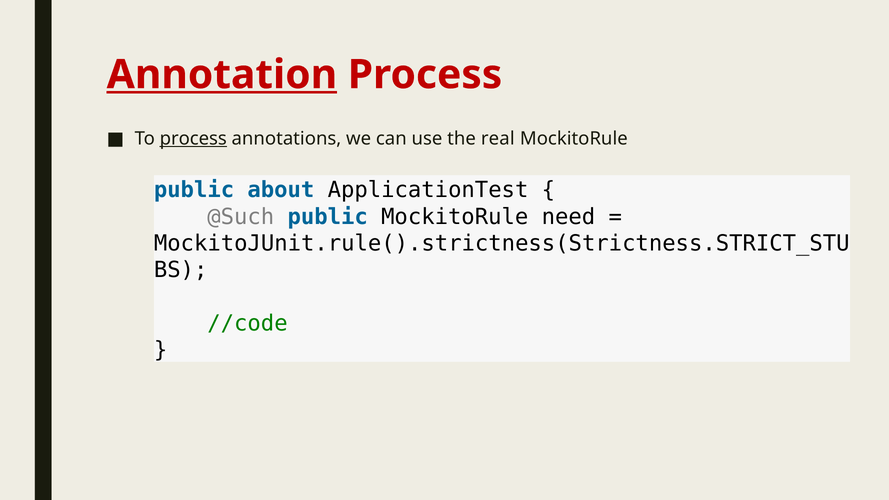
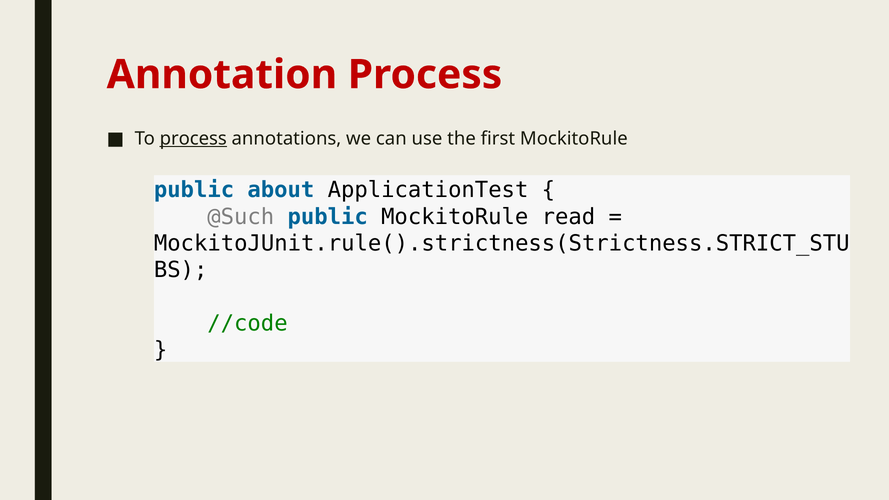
Annotation underline: present -> none (222, 75)
real: real -> first (498, 138)
need: need -> read (568, 217)
